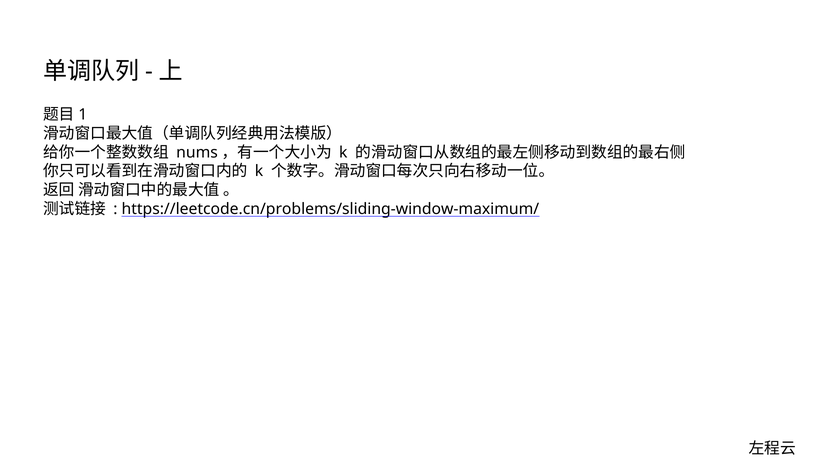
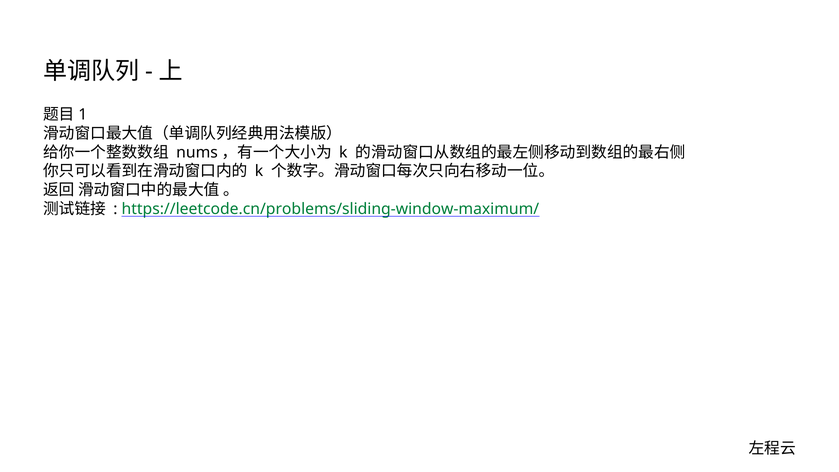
https://leetcode.cn/problems/sliding-window-maximum/ colour: black -> green (330, 209)
